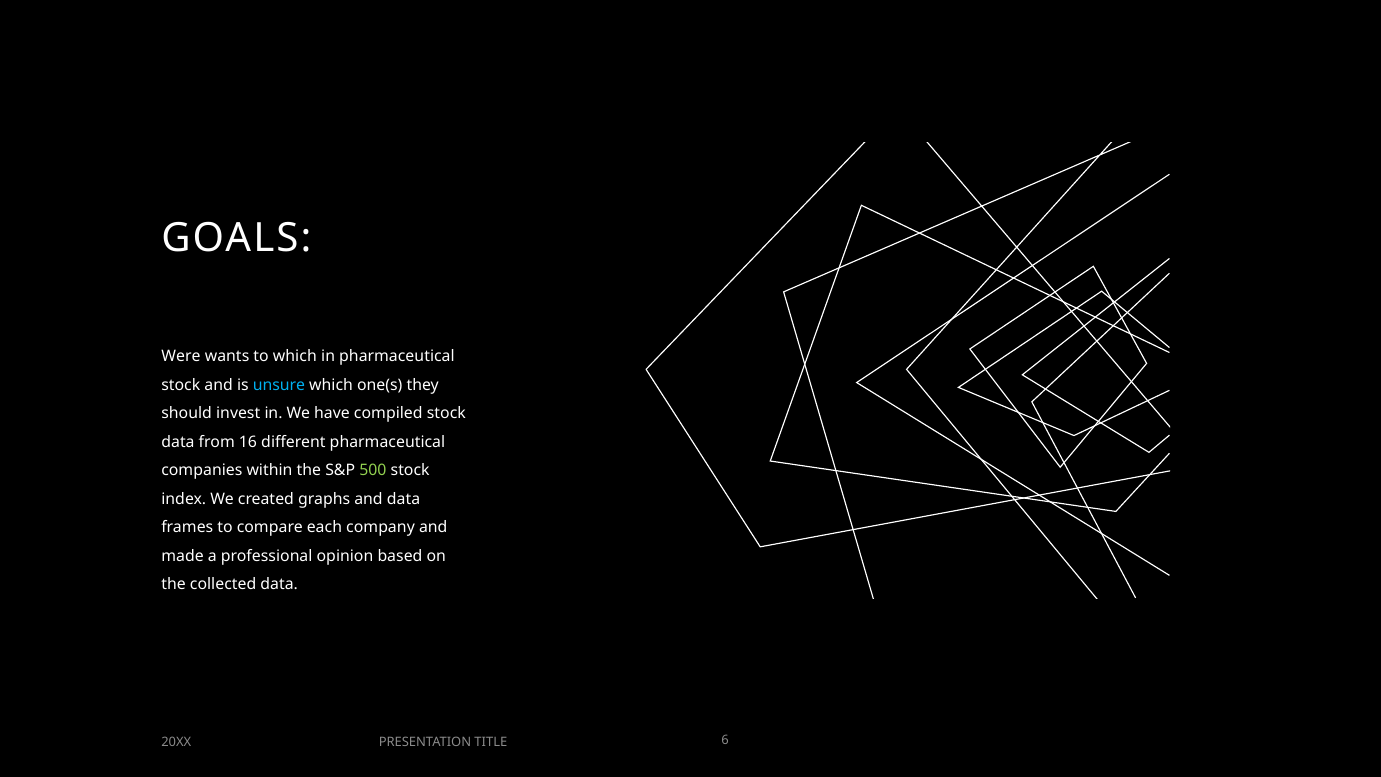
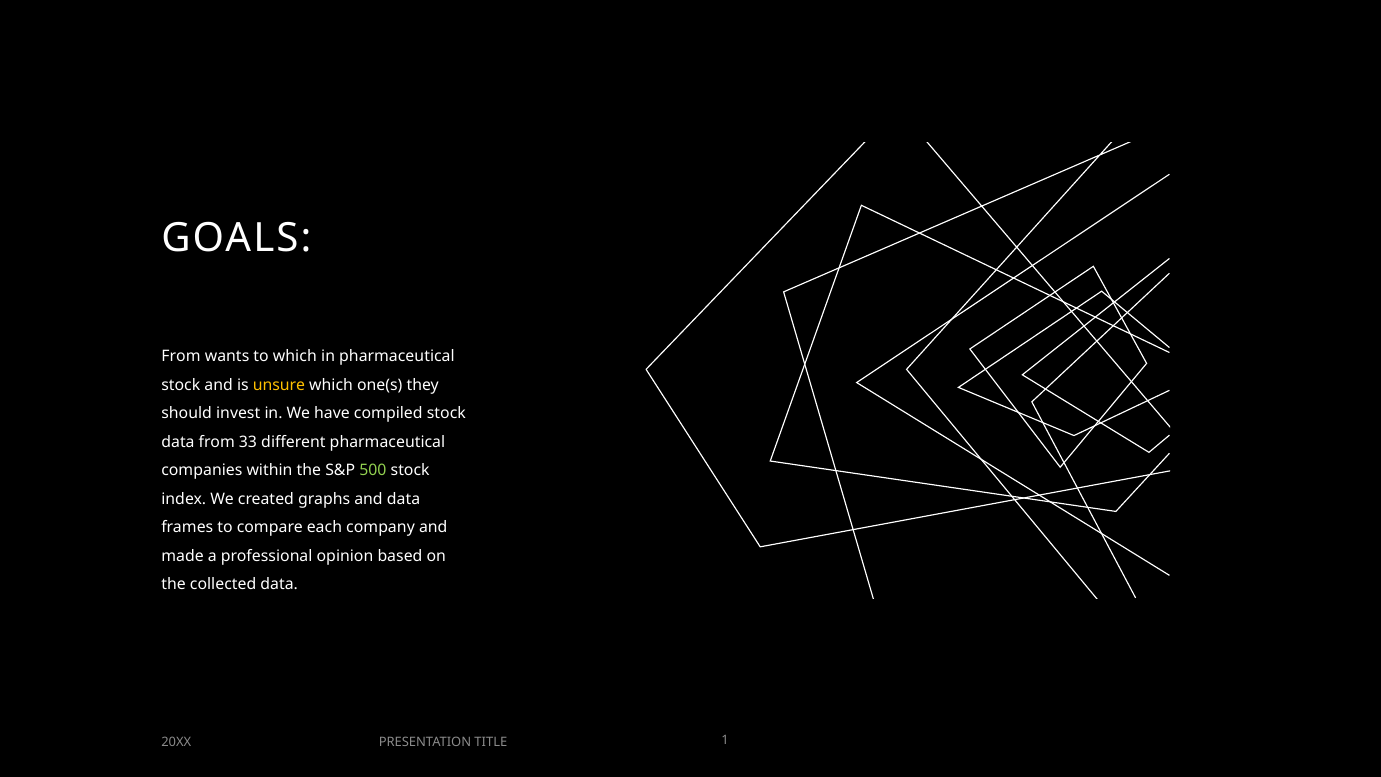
Were: Were -> From (181, 357)
unsure colour: light blue -> yellow (279, 385)
16: 16 -> 33 (248, 442)
6: 6 -> 1 (725, 741)
